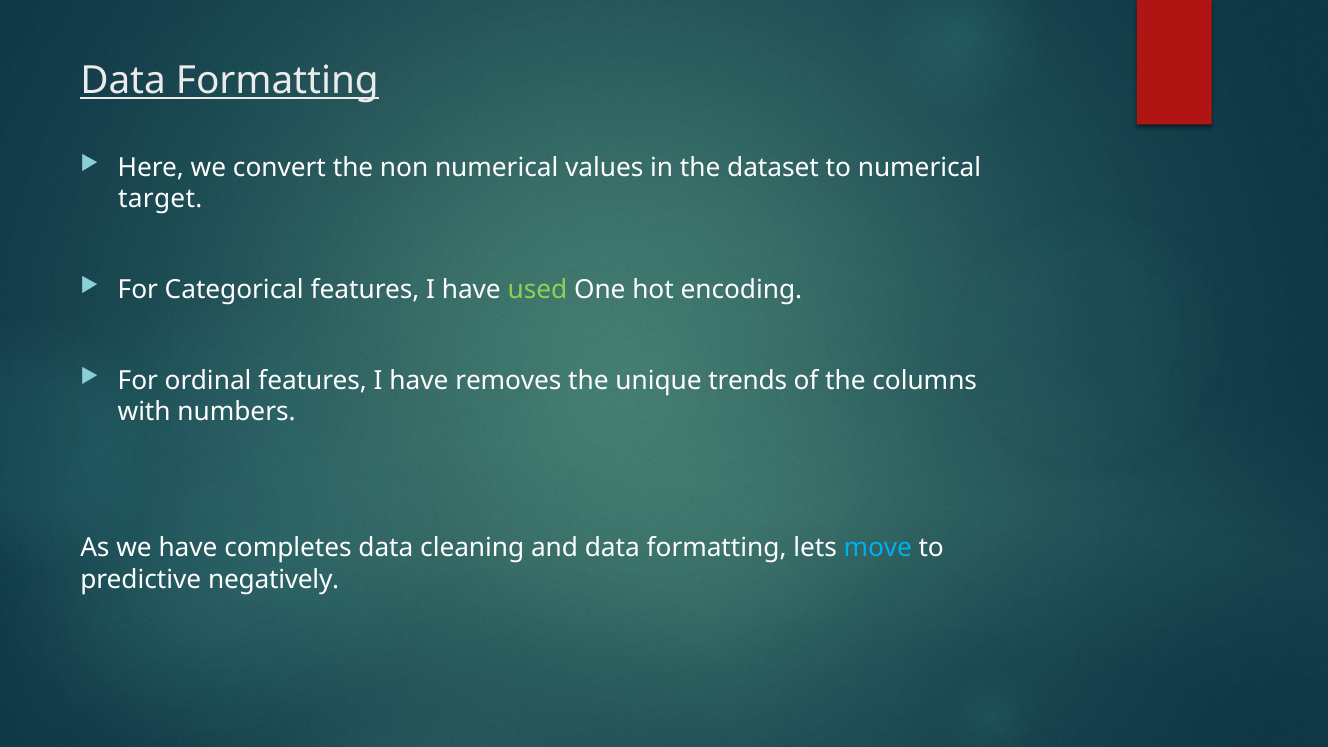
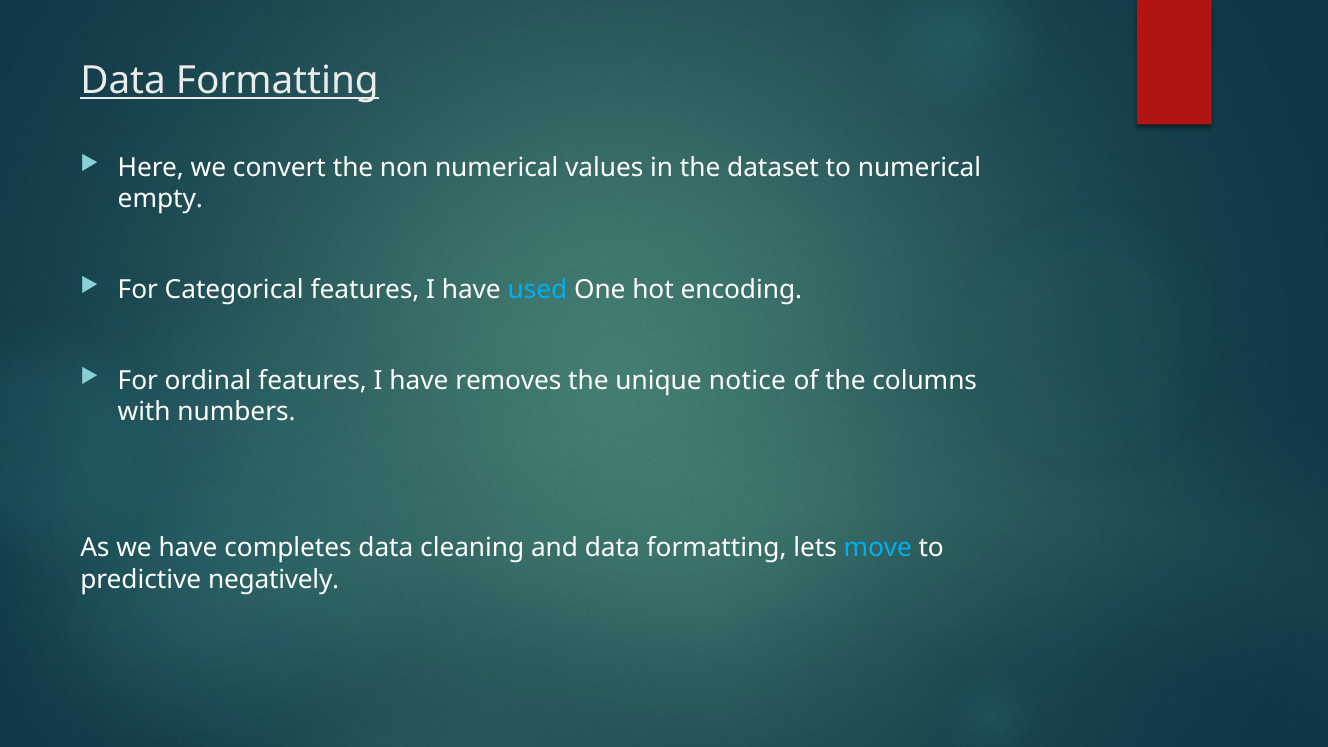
target: target -> empty (160, 199)
used colour: light green -> light blue (538, 290)
trends: trends -> notice (747, 381)
